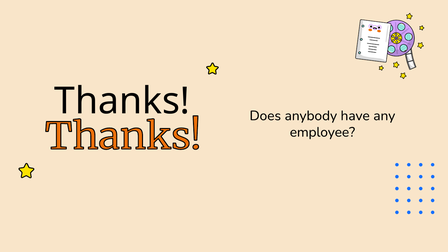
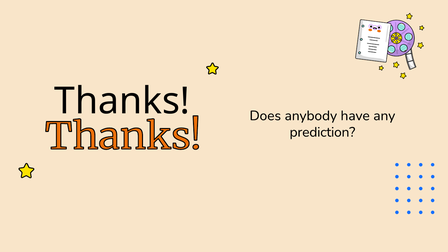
employee: employee -> prediction (322, 132)
